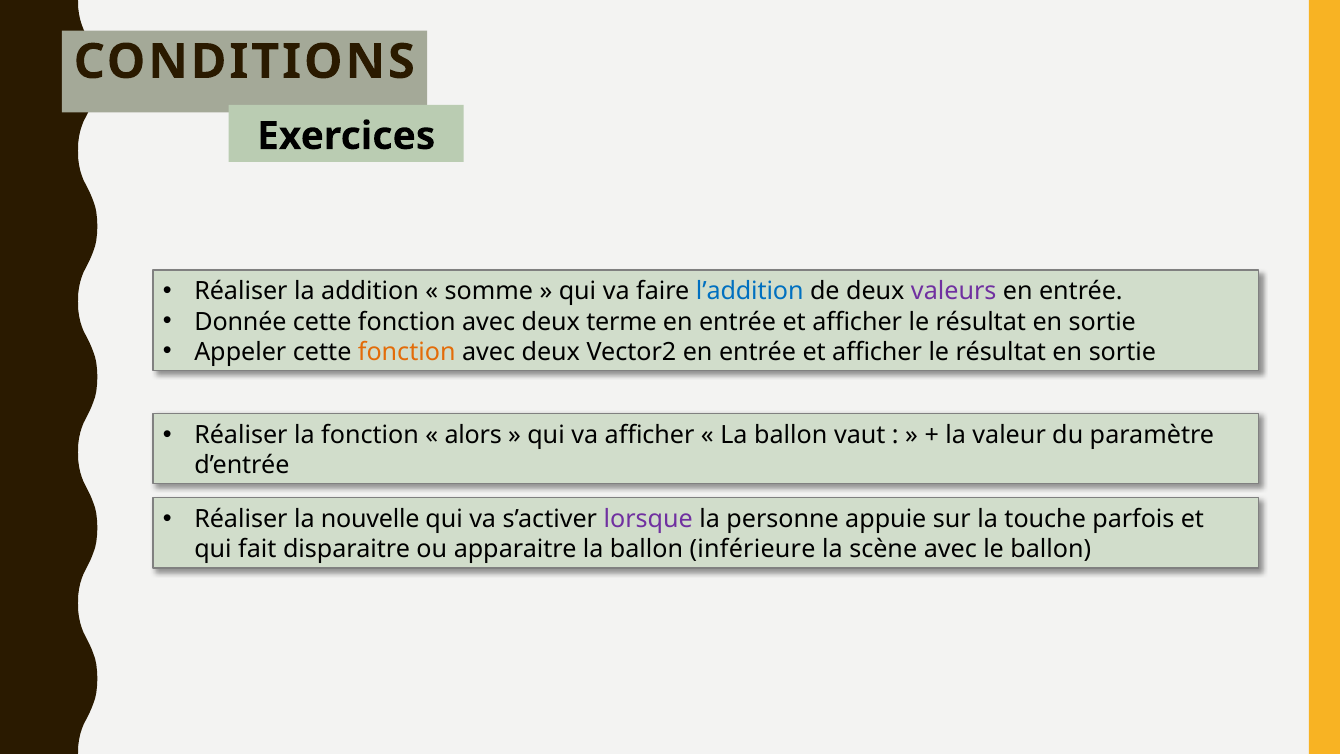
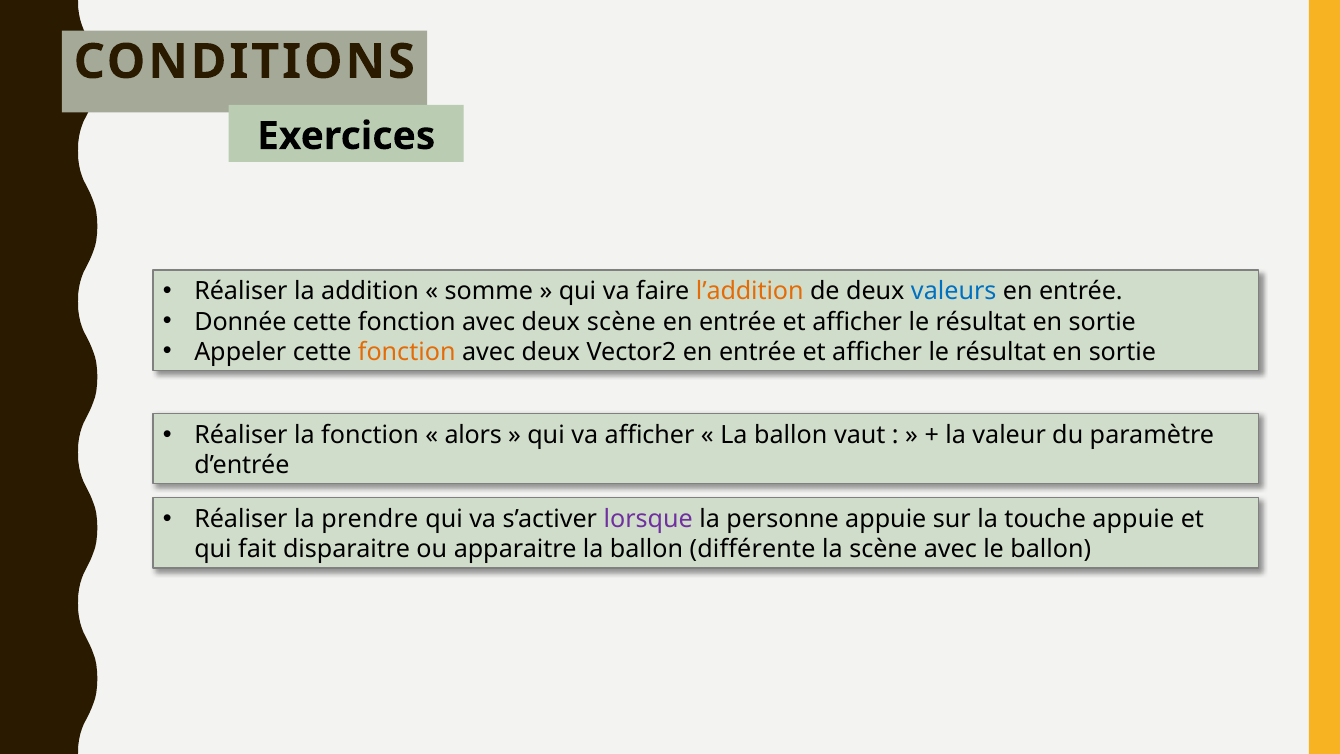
l’addition colour: blue -> orange (750, 292)
valeurs colour: purple -> blue (954, 292)
deux terme: terme -> scène (621, 322)
nouvelle: nouvelle -> prendre (370, 519)
touche parfois: parfois -> appuie (1133, 519)
inférieure: inférieure -> différente (753, 549)
